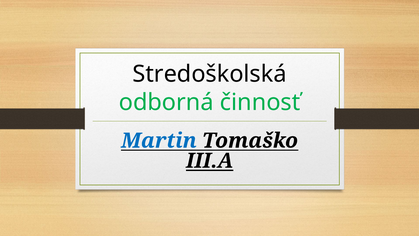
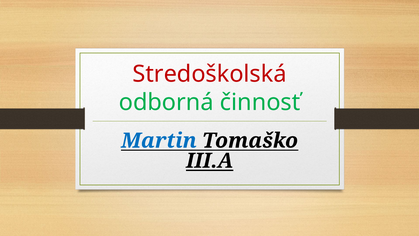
Stredoškolská colour: black -> red (210, 74)
